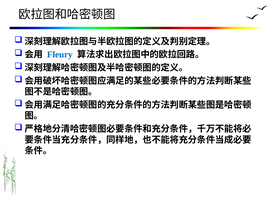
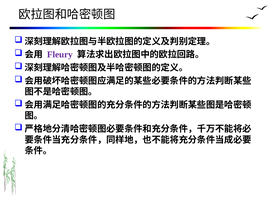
Fleury colour: blue -> purple (60, 55)
